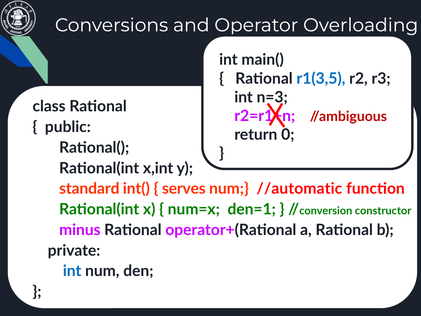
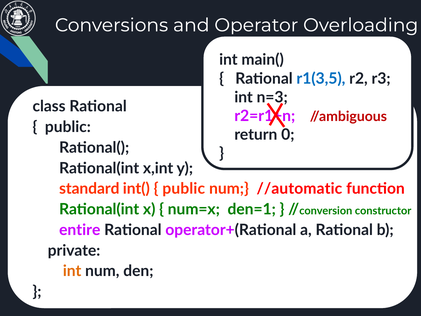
serves: serves -> public (184, 189)
minus: minus -> entire (80, 230)
int colour: blue -> orange (72, 271)
